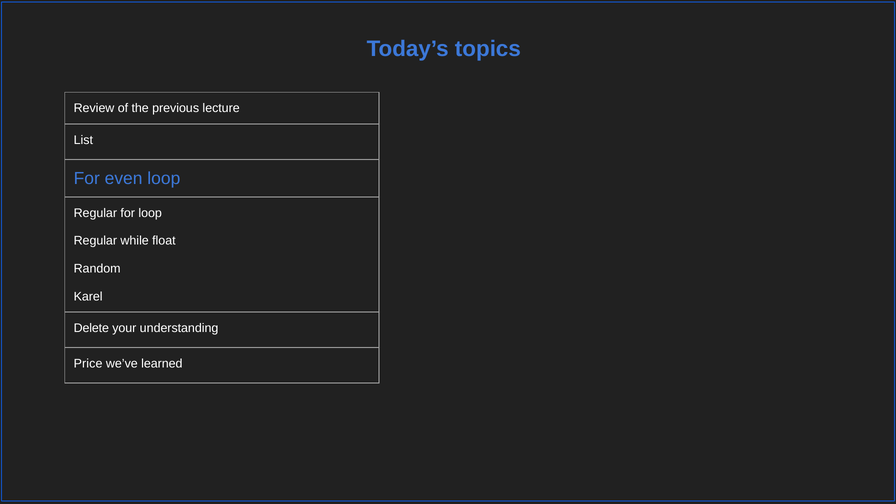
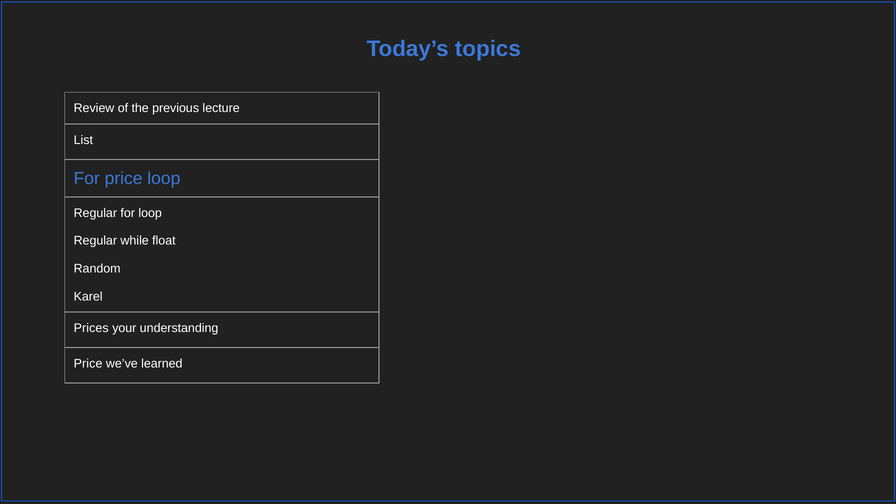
For even: even -> price (124, 179)
Delete: Delete -> Prices (91, 328)
